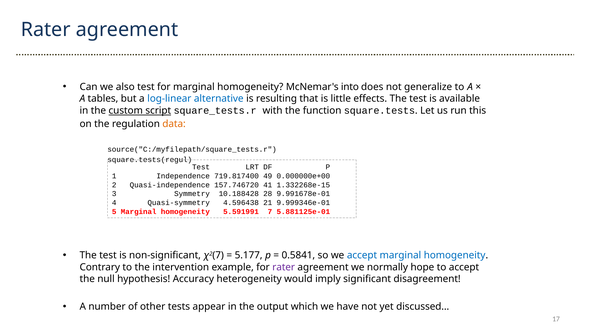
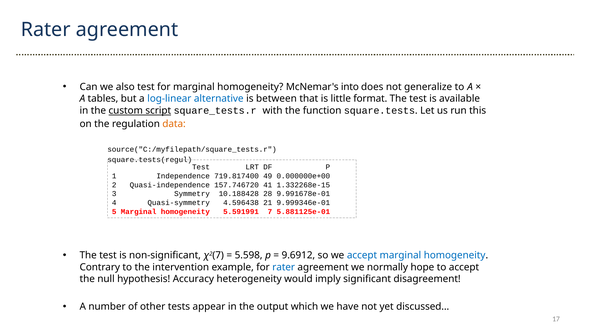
resulting: resulting -> between (276, 99)
effects: effects -> format (370, 99)
5.177: 5.177 -> 5.598 (249, 255)
0.5841: 0.5841 -> 9.6912 (298, 255)
rater colour: purple -> blue (284, 267)
